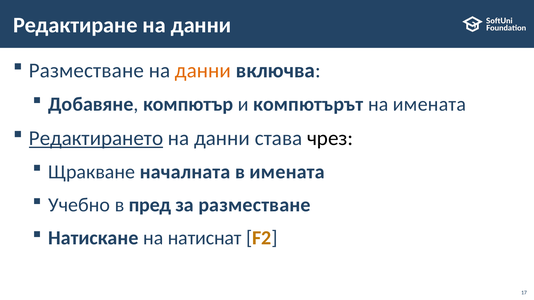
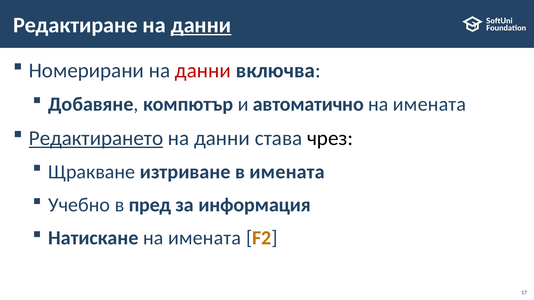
данни underline: none -> present (201, 25)
Разместване: Разместване -> Номерирани (86, 71)
данни colour: orange -> red (203, 71)
компютърът: компютърът -> автоматично (308, 104)
началната: началната -> изтриване (185, 172)
за разместване: разместване -> информация (255, 205)
Натискане на натиснат: натиснат -> имената (205, 238)
